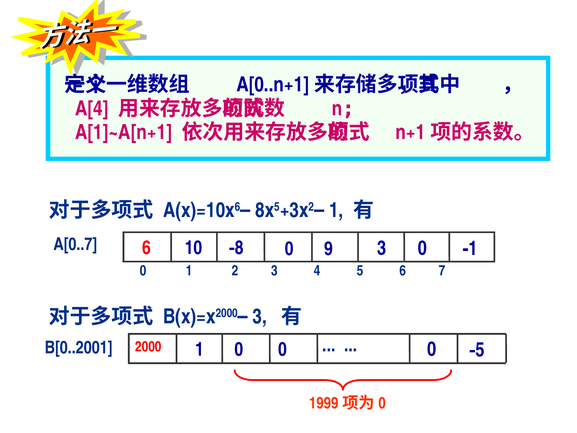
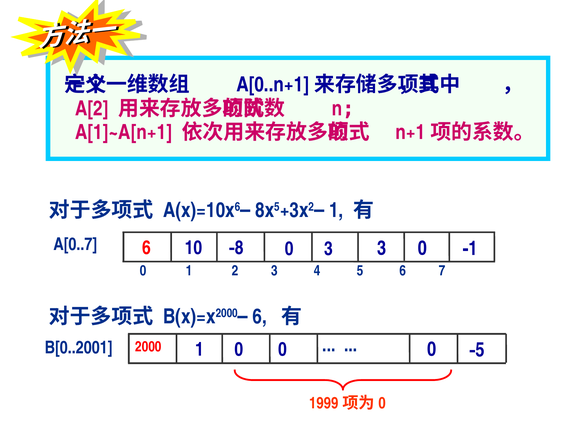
A[4: A[4 -> A[2 (92, 108)
0 9: 9 -> 3 (329, 249)
B(x)=x2000– 3: 3 -> 6 (260, 316)
